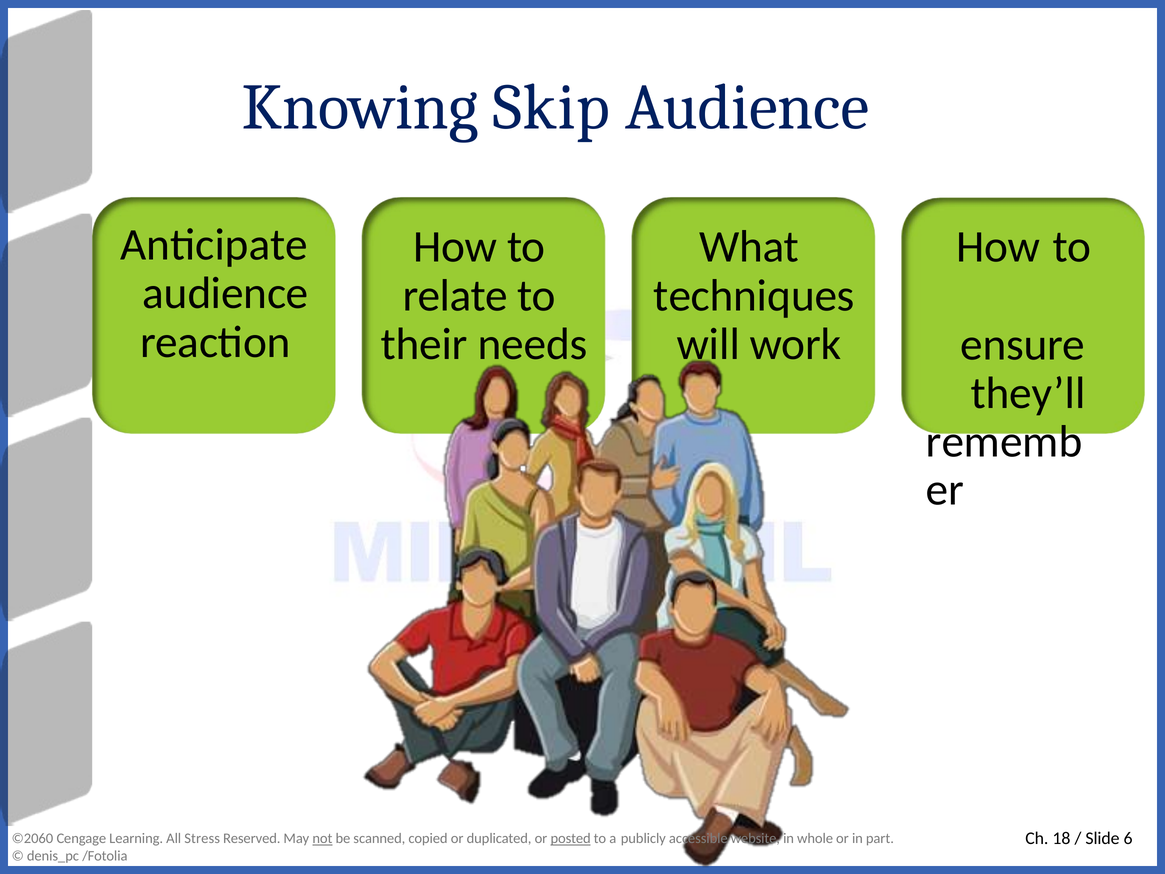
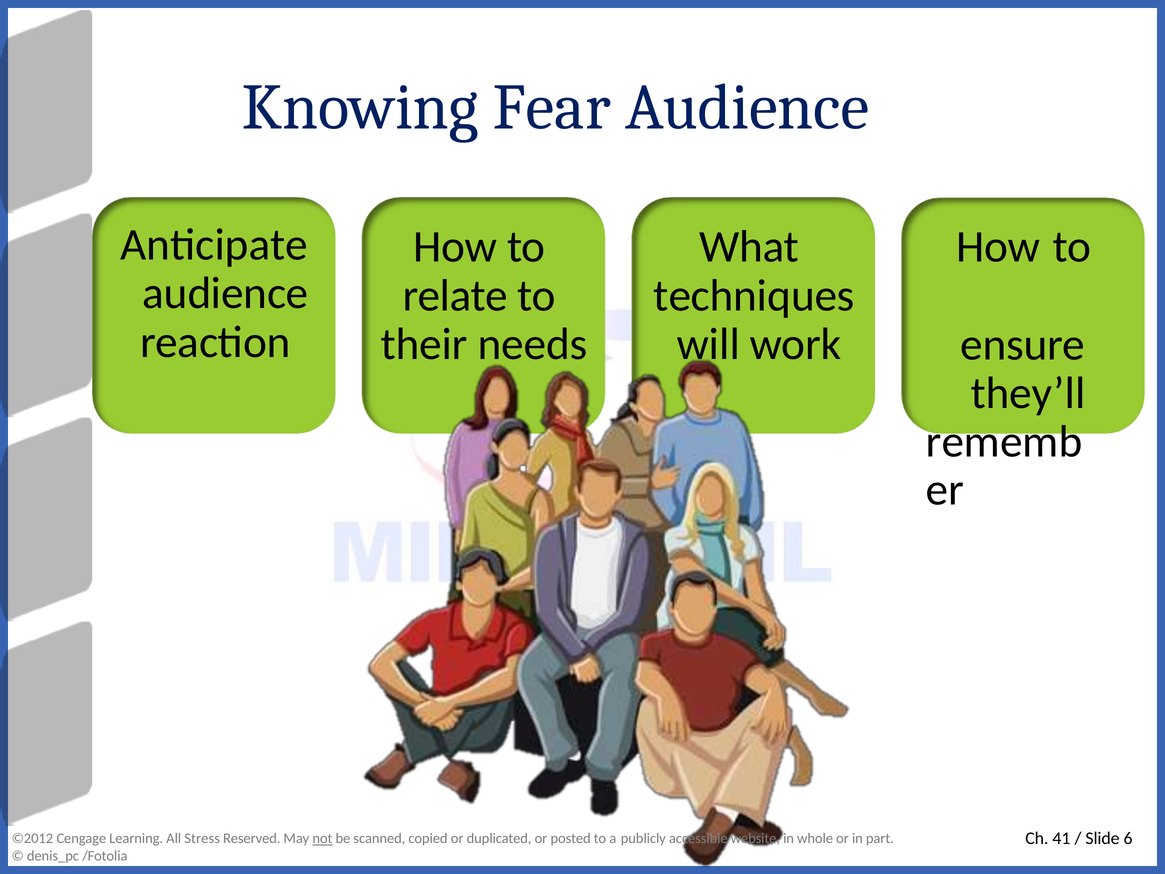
Skip: Skip -> Fear (552, 108)
18: 18 -> 41 (1061, 838)
©2060: ©2060 -> ©2012 (32, 838)
posted underline: present -> none (571, 838)
